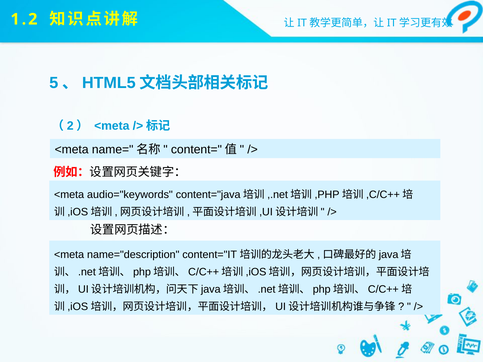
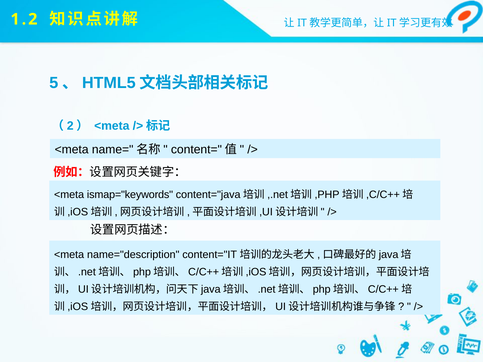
audio="keywords: audio="keywords -> ismap="keywords (130, 195)
